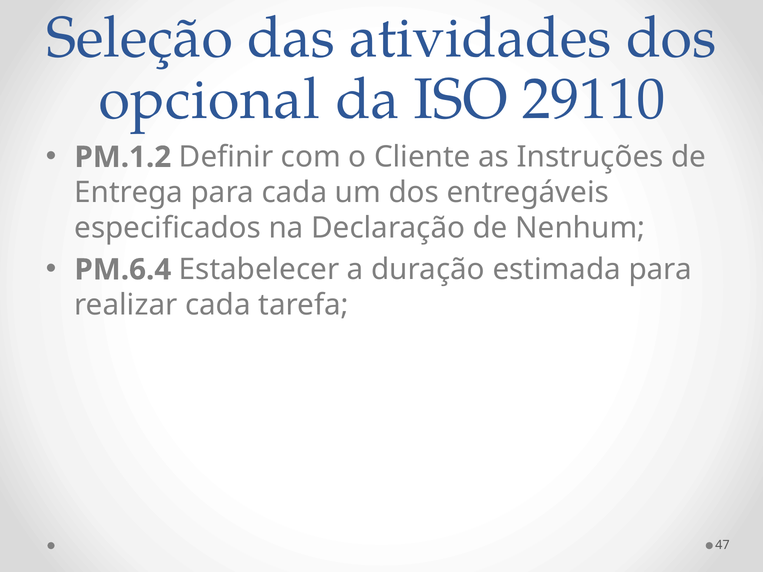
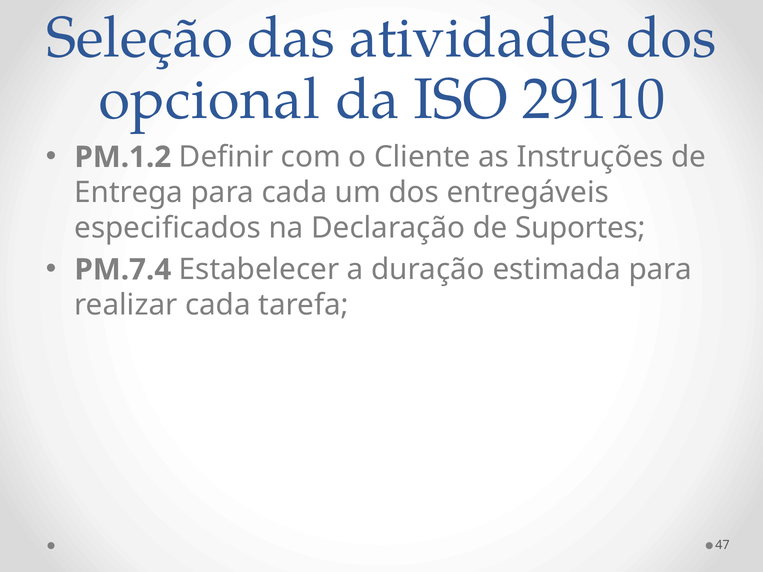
Nenhum: Nenhum -> Suportes (581, 228)
PM.6.4: PM.6.4 -> PM.7.4 (123, 270)
